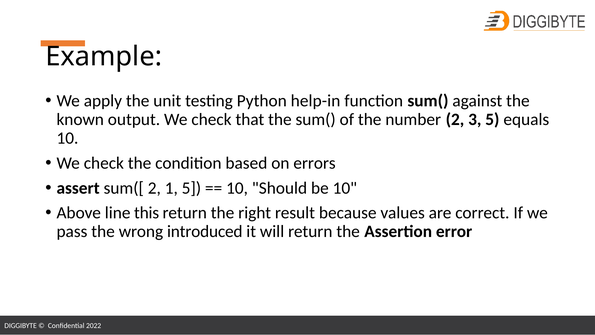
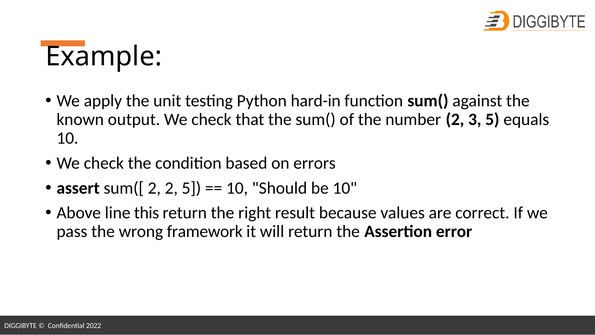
help-in: help-in -> hard-in (316, 101)
2 1: 1 -> 2 (171, 188)
introduced: introduced -> framework (205, 231)
